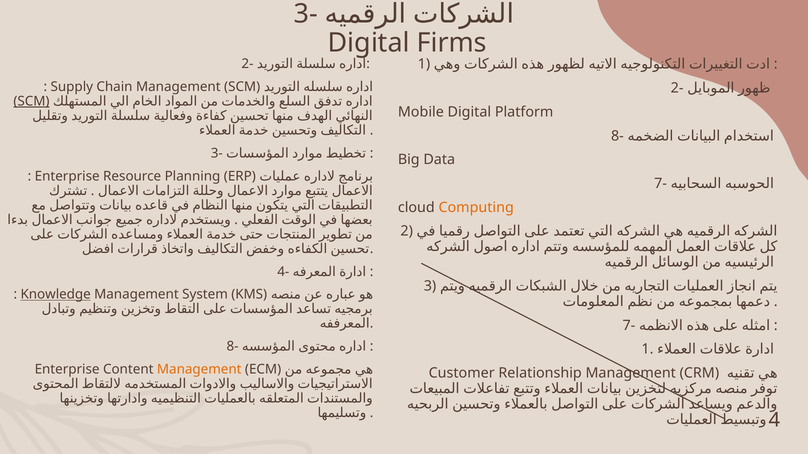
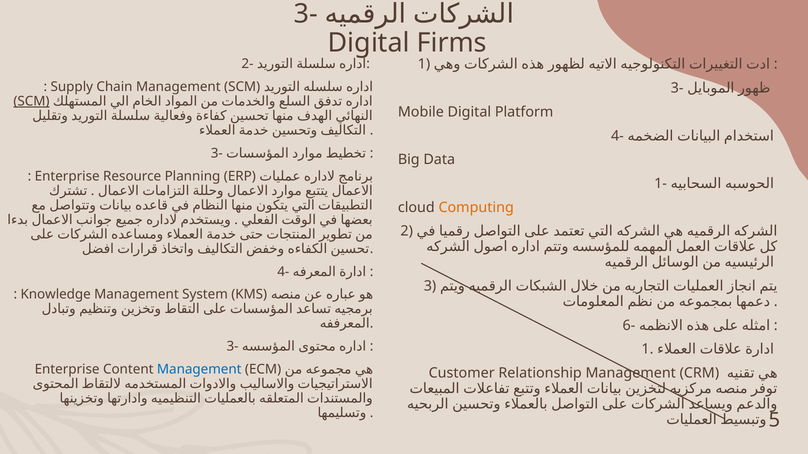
2-: 2- -> 3- (677, 88)
8-: 8- -> 4- (617, 136)
7-: 7- -> 1- (661, 184)
Knowledge underline: present -> none (56, 295)
7-: 7- -> 6- (629, 326)
8-: 8- -> 3- (233, 347)
Management colour: orange -> blue (199, 370)
4: 4 -> 5 (774, 421)
